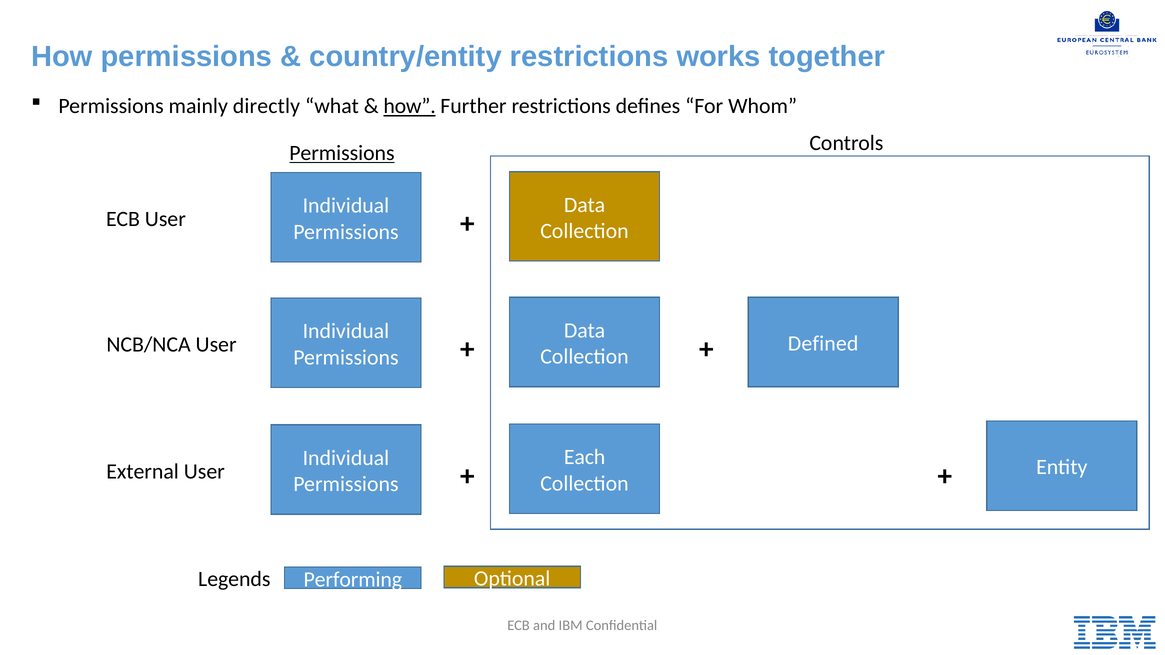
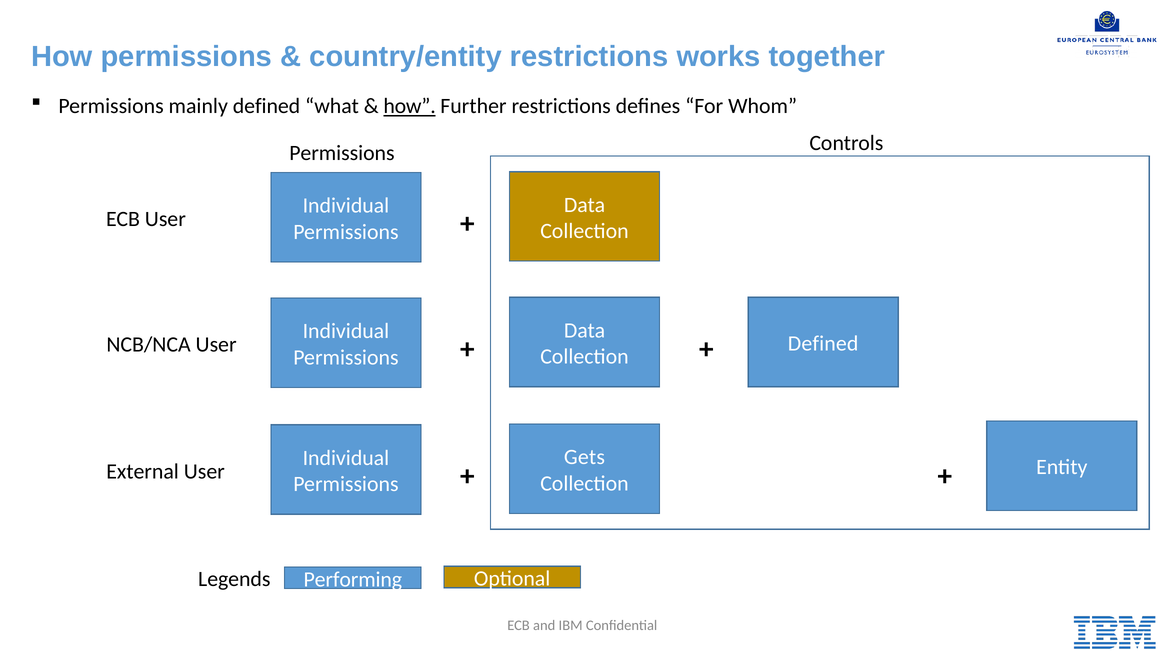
mainly directly: directly -> defined (267, 106)
Permissions underline: present -> none (342, 153)
Each: Each -> Gets (584, 457)
